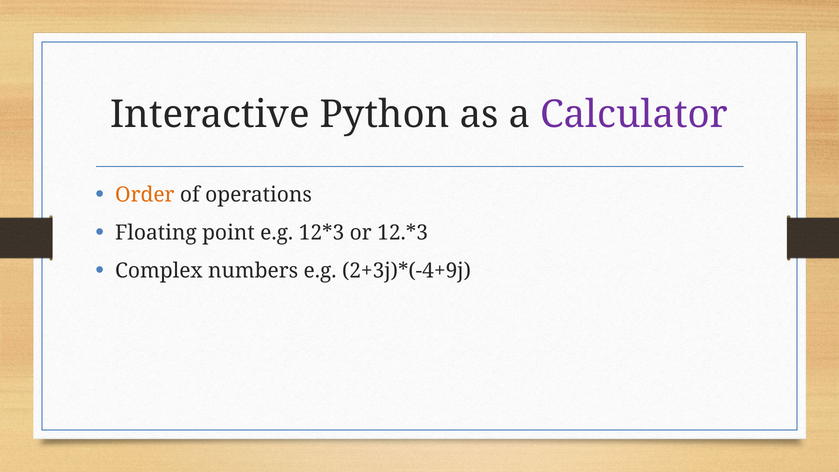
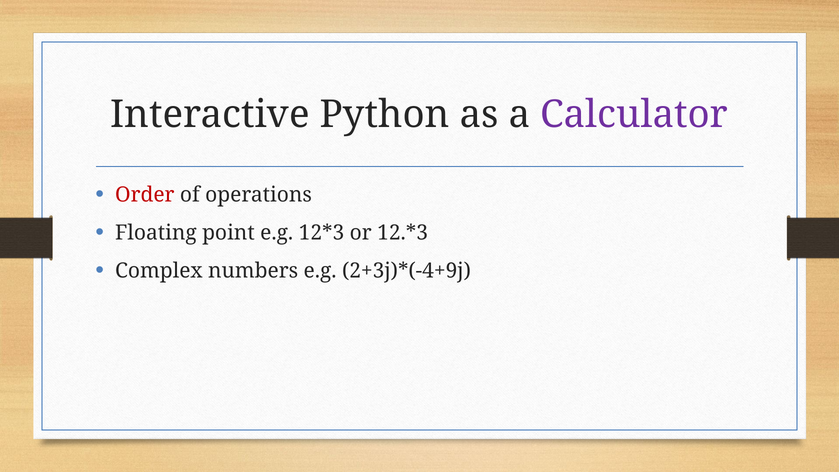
Order colour: orange -> red (145, 195)
